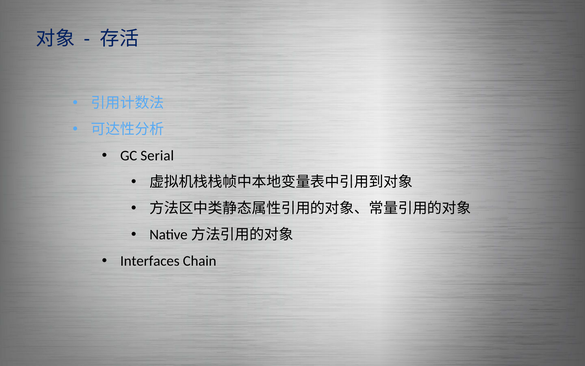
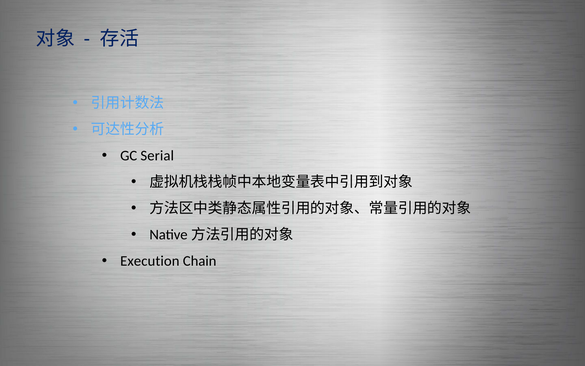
Interfaces: Interfaces -> Execution (150, 261)
